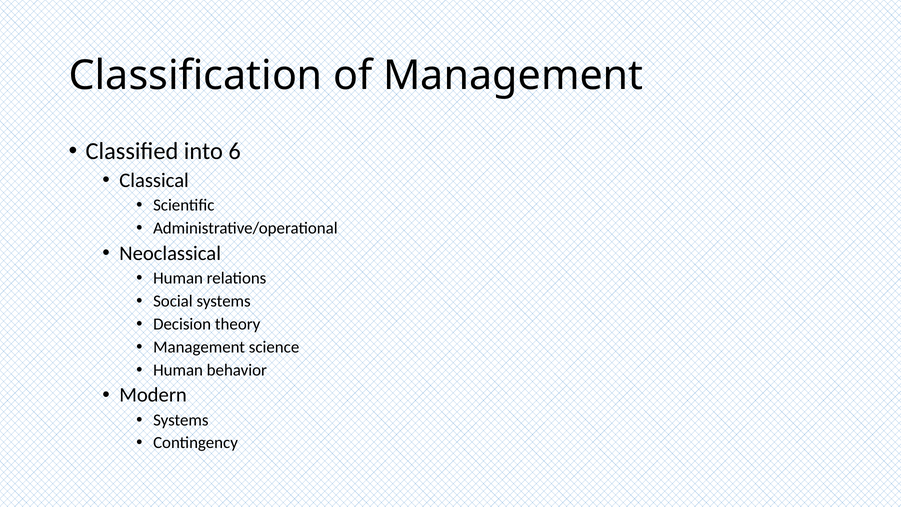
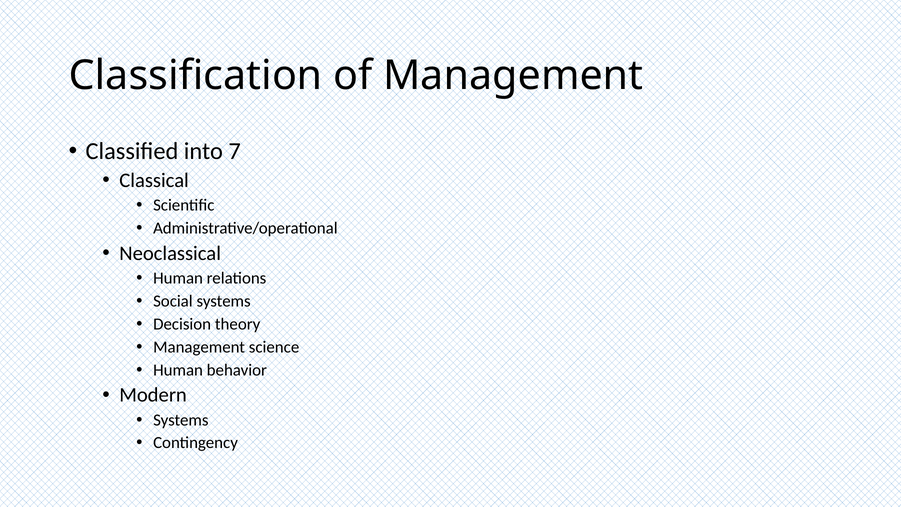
6: 6 -> 7 (235, 151)
